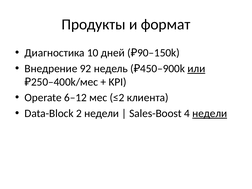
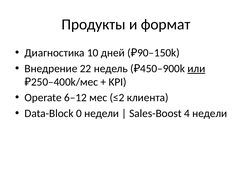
92: 92 -> 22 (86, 69)
2: 2 -> 0 (79, 113)
недели underline: present -> none (210, 113)
